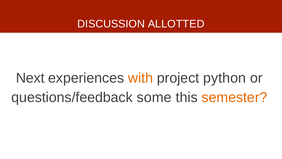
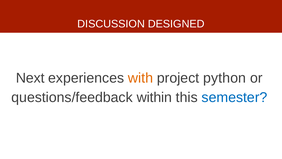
ALLOTTED: ALLOTTED -> DESIGNED (176, 24)
some: some -> within (154, 97)
semester colour: orange -> blue (234, 97)
